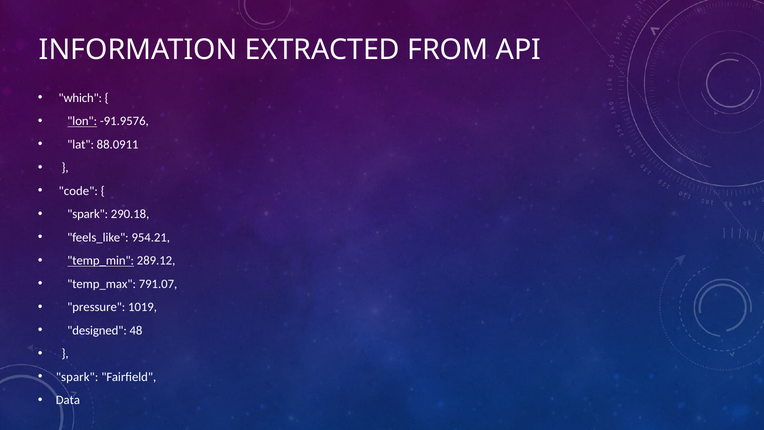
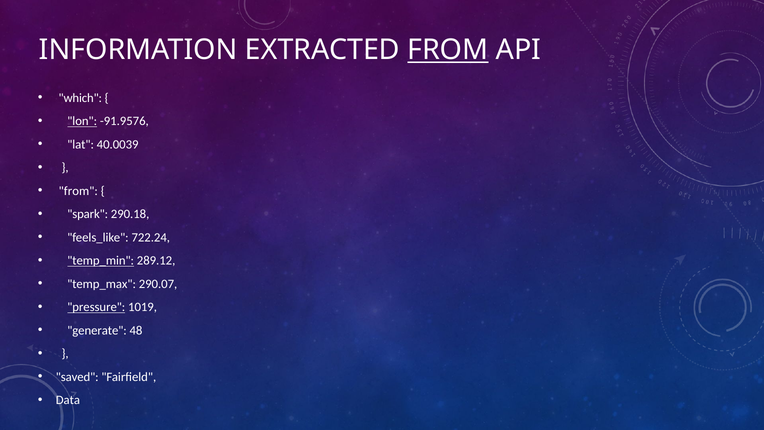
FROM underline: none -> present (448, 50)
88.0911: 88.0911 -> 40.0039 (118, 144)
code: code -> from (78, 191)
954.21: 954.21 -> 722.24 (151, 237)
791.07: 791.07 -> 290.07 (158, 284)
pressure underline: none -> present (96, 307)
designed: designed -> generate (97, 330)
spark: spark -> saved (77, 377)
